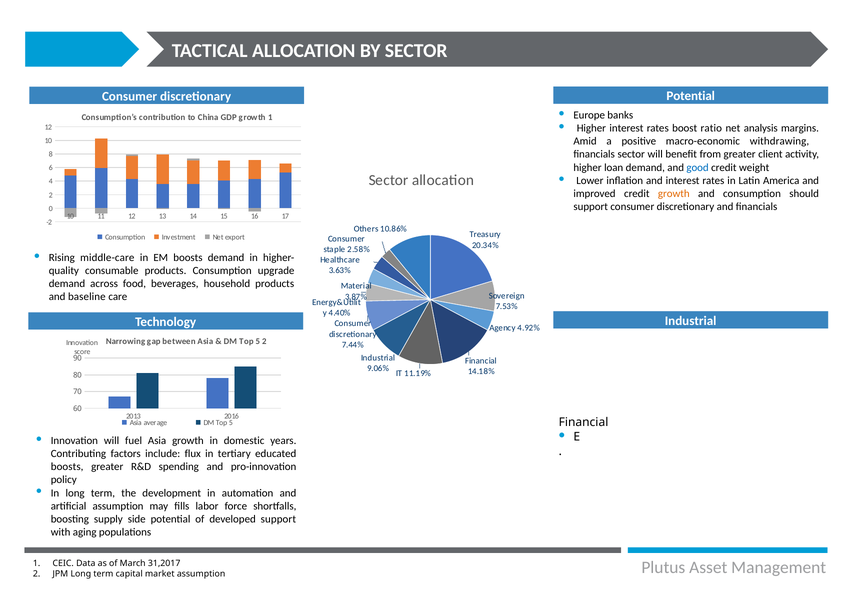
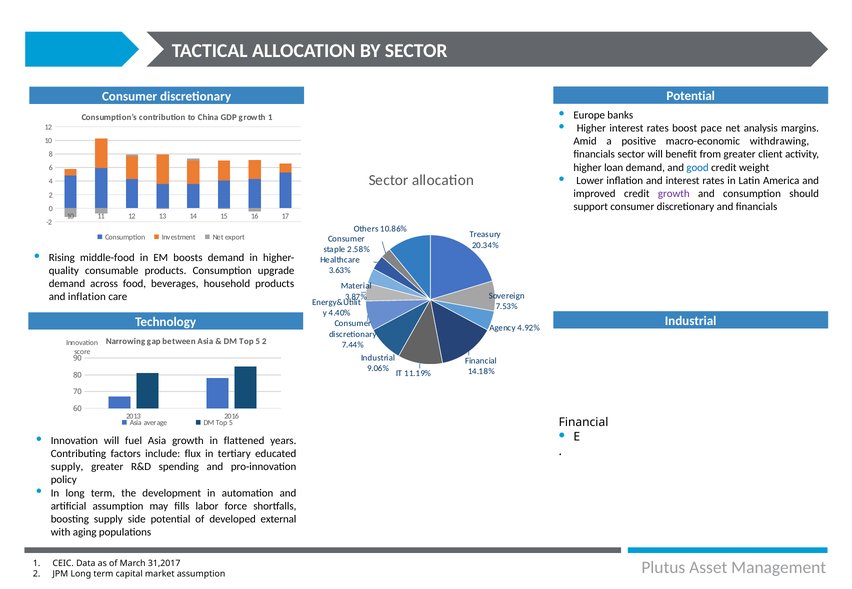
ratio: ratio -> pace (711, 128)
growth colour: orange -> purple (674, 194)
middle-care: middle-care -> middle-food (107, 258)
and baseline: baseline -> inflation (87, 297)
domestic: domestic -> flattened (244, 441)
boosts: boosts -> supply (67, 467)
developed support: support -> external (278, 520)
